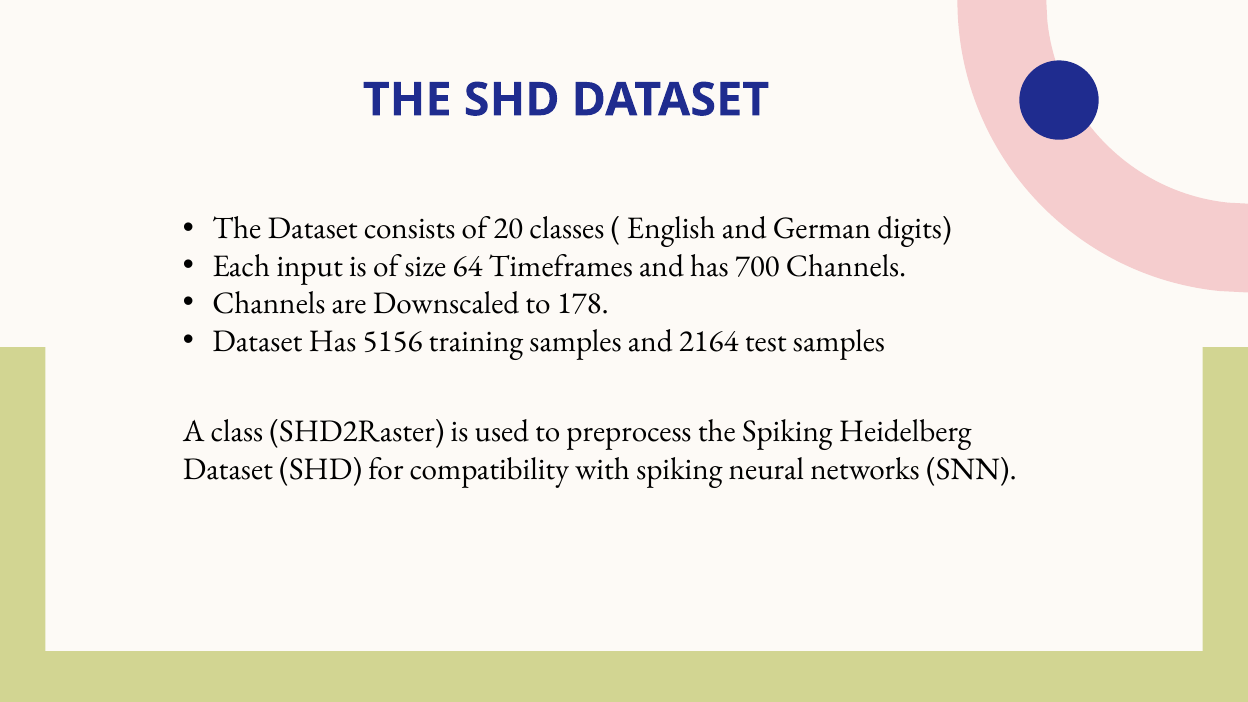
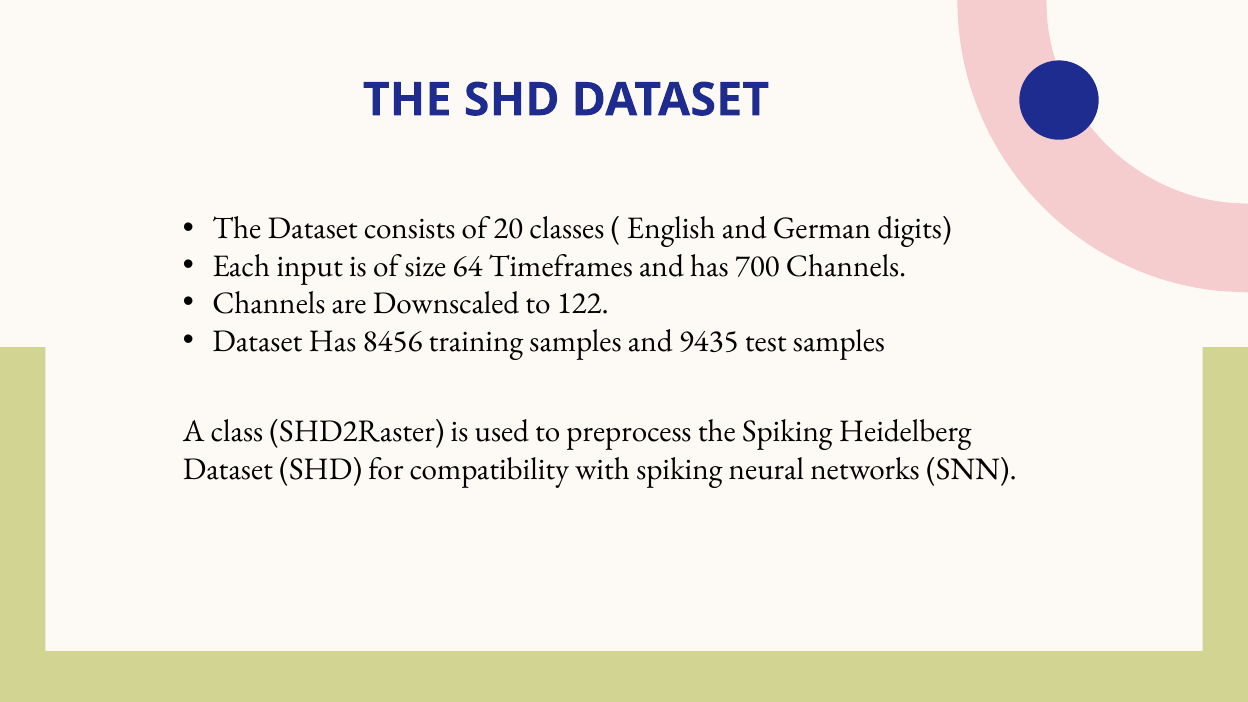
178: 178 -> 122 (583, 303)
5156: 5156 -> 8456 (393, 341)
2164: 2164 -> 9435 (709, 341)
